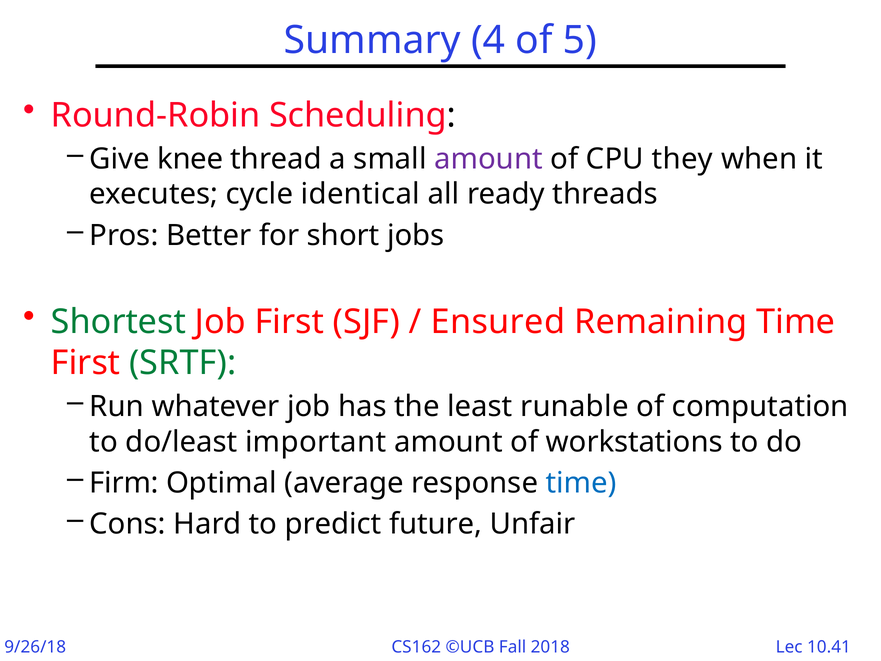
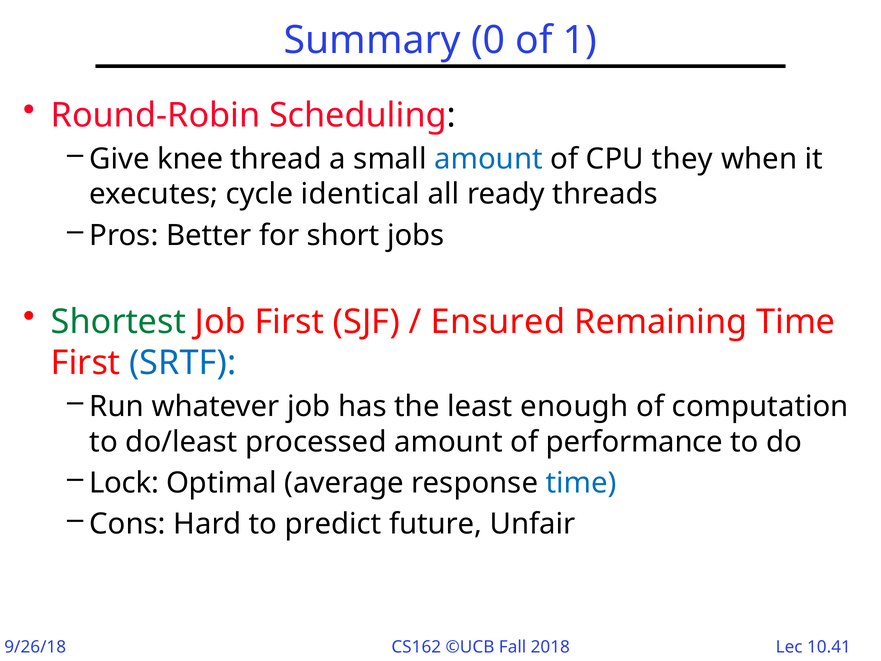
4: 4 -> 0 (488, 40)
5: 5 -> 1 (580, 40)
amount colour: purple -> blue (489, 159)
SRTF colour: green -> blue (183, 363)
runable: runable -> enough (574, 406)
important: important -> processed (316, 442)
workstations: workstations -> performance (634, 442)
Firm: Firm -> Lock (124, 483)
